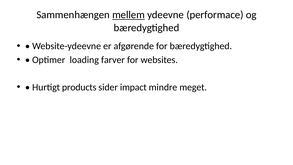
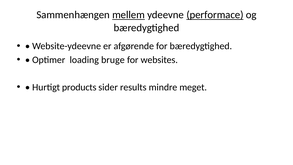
performace underline: none -> present (215, 15)
farver: farver -> bruge (113, 60)
impact: impact -> results (133, 87)
